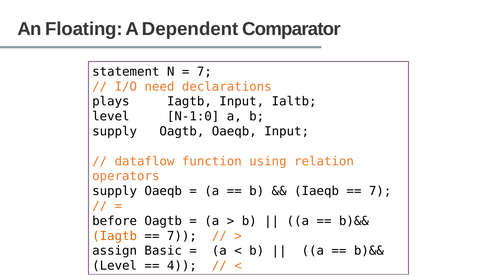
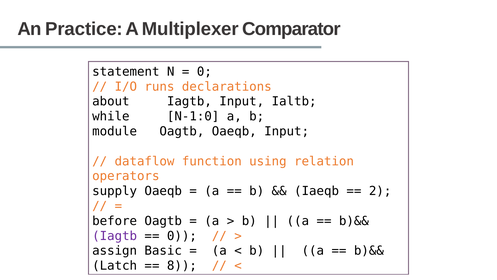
Floating: Floating -> Practice (84, 29)
Dependent: Dependent -> Multiplexer (190, 29)
7: 7 -> 0 (204, 72)
need: need -> runs (159, 86)
plays: plays -> about (111, 101)
level: level -> while (111, 116)
supply: supply -> module (115, 131)
7: 7 -> 2 (380, 191)
Iagtb colour: orange -> purple (115, 236)
7: 7 -> 0 (182, 236)
Level: Level -> Latch (115, 265)
4: 4 -> 8 (182, 265)
